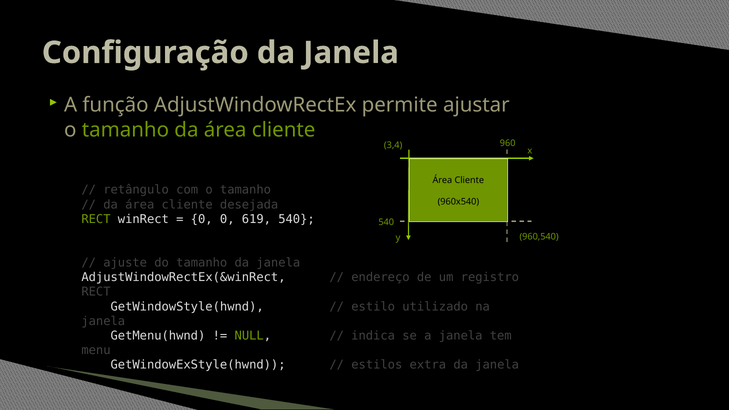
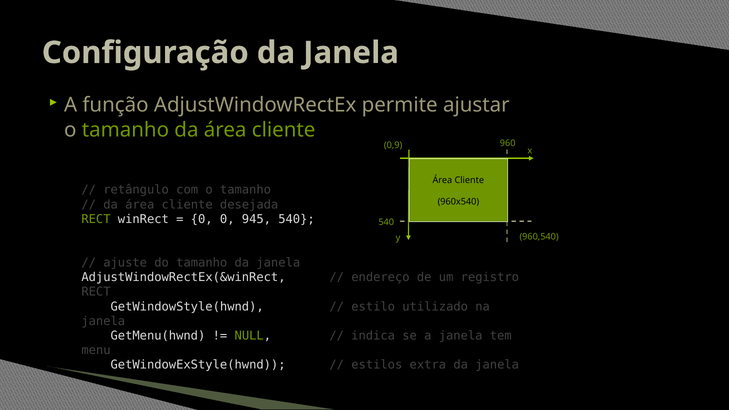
3,4: 3,4 -> 0,9 (393, 145)
619: 619 -> 945 (256, 219)
